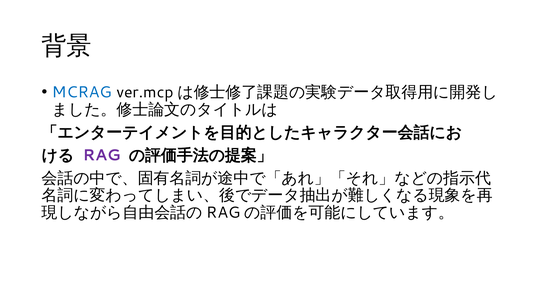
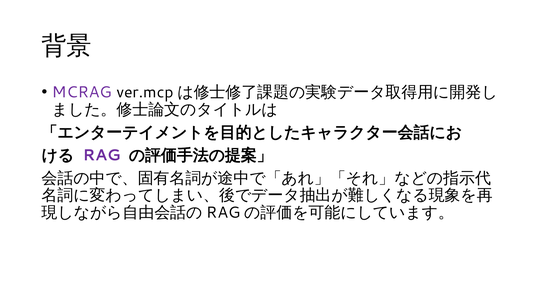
MCRAG colour: blue -> purple (82, 92)
